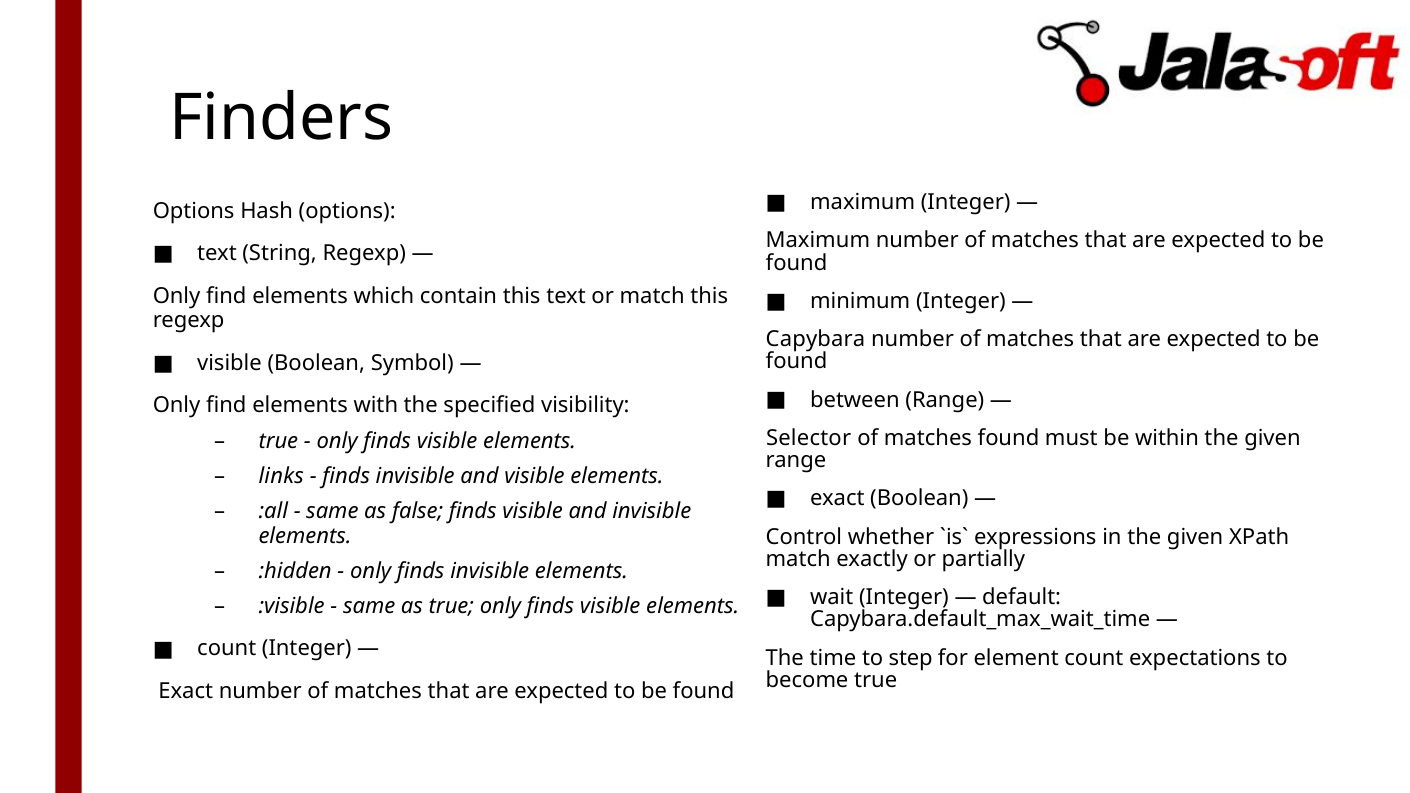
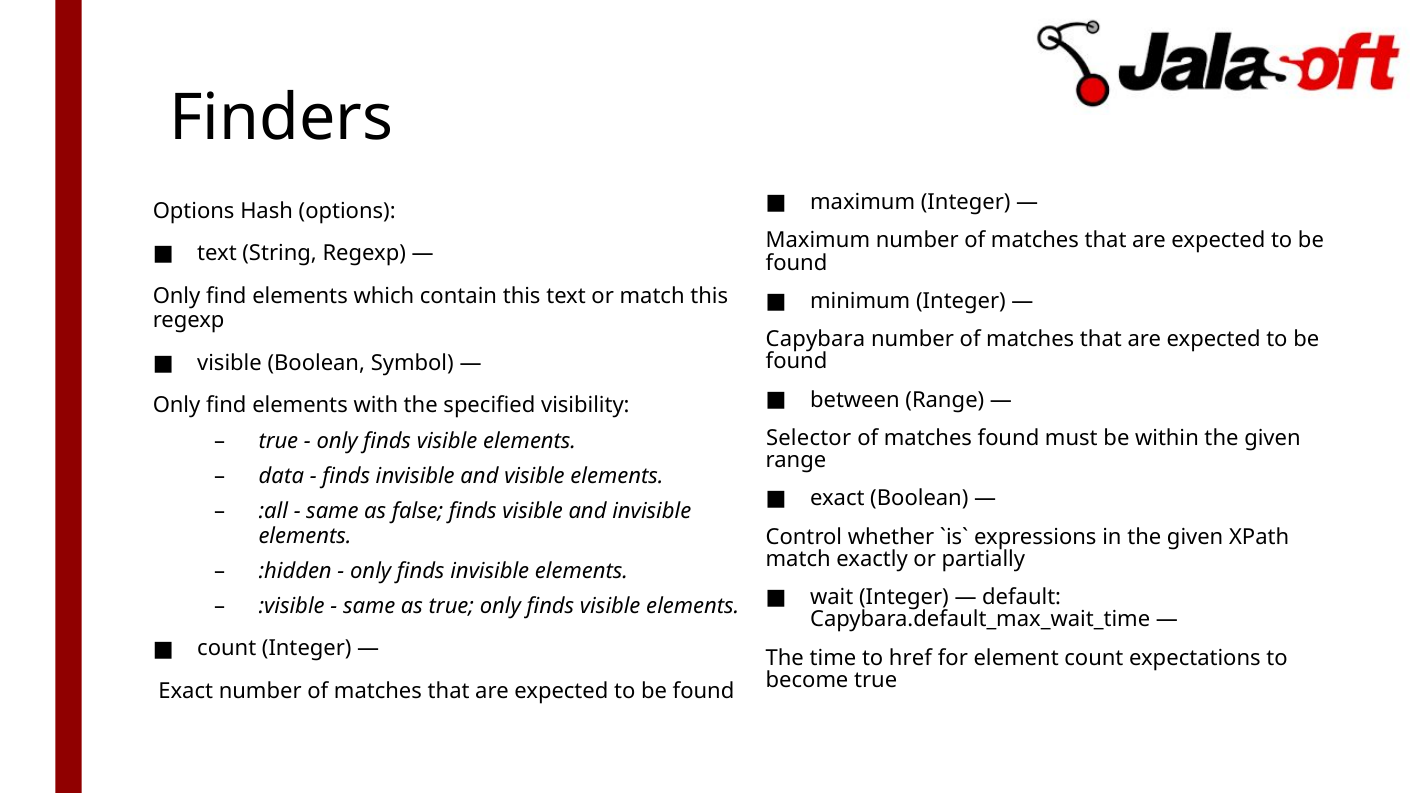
links: links -> data (281, 476)
step: step -> href (910, 658)
